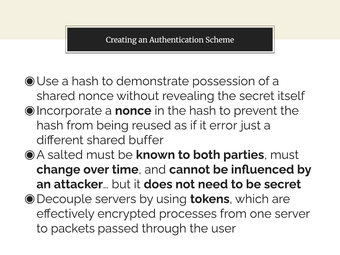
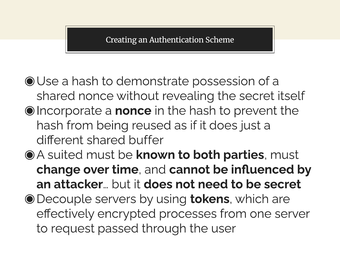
if it error: error -> does (223, 125)
salted: salted -> suited (65, 155)
packets: packets -> request (73, 228)
